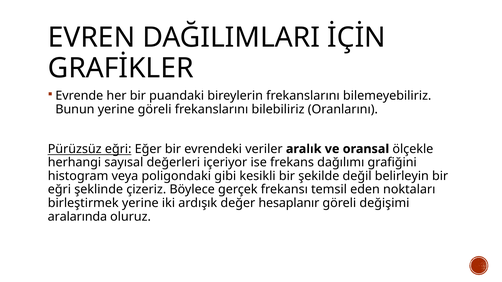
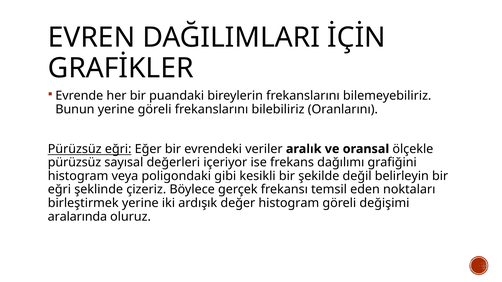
herhangi: herhangi -> pürüzsüz (75, 163)
değer hesaplanır: hesaplanır -> histogram (289, 203)
